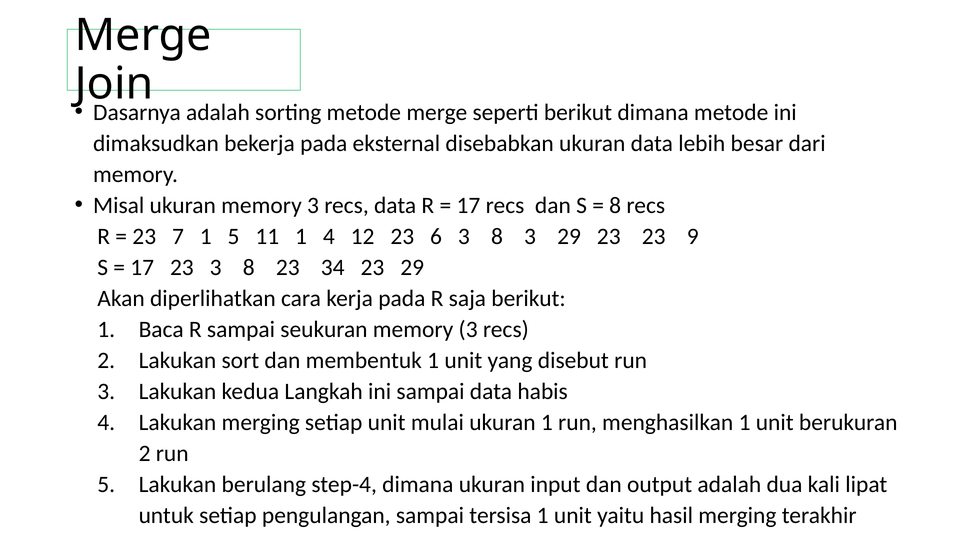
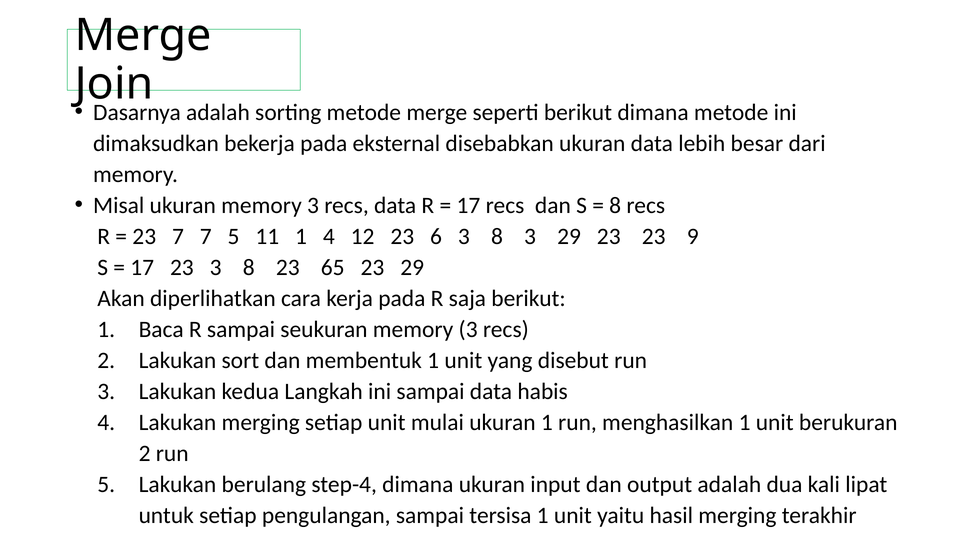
7 1: 1 -> 7 (206, 236)
34: 34 -> 65 (333, 267)
